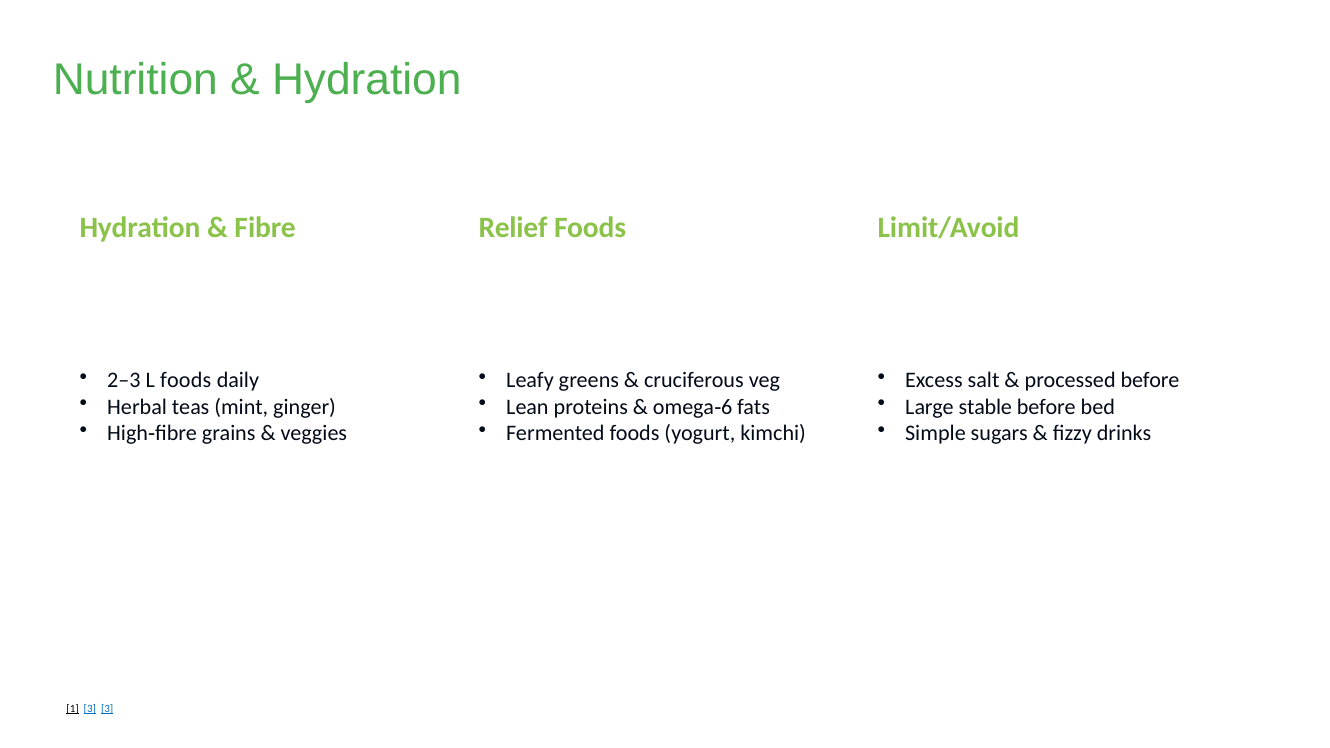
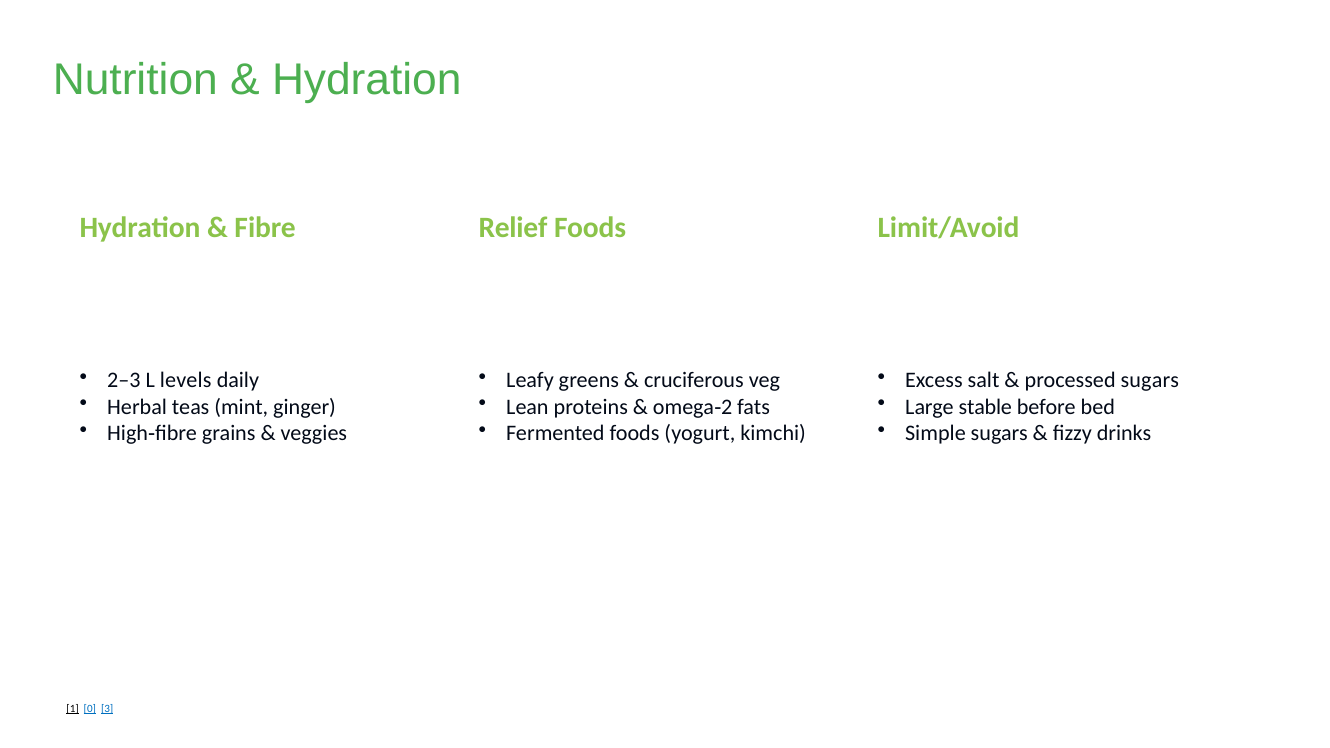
L foods: foods -> levels (186, 381)
processed before: before -> sugars (1150, 381)
6: 6 -> 2 (727, 407)
1 3: 3 -> 0 (90, 709)
